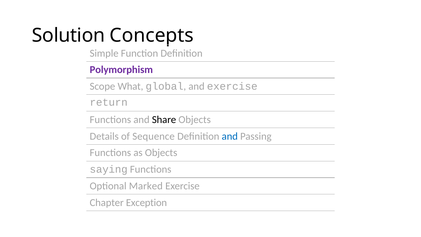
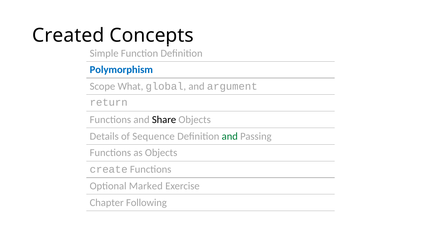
Solution: Solution -> Created (68, 35)
Polymorphism colour: purple -> blue (121, 70)
and exercise: exercise -> argument (232, 86)
and colour: blue -> green (230, 136)
saying: saying -> create (109, 169)
Exception: Exception -> Following (146, 203)
